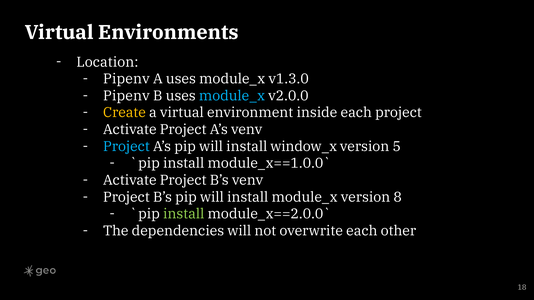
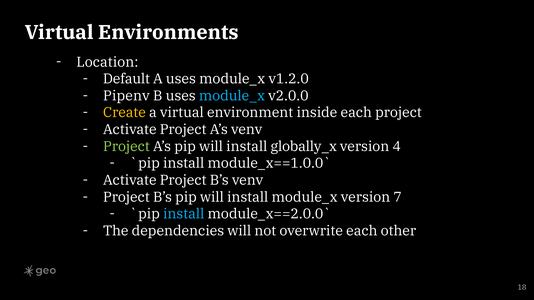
Pipenv: Pipenv -> Default (126, 79)
v1.3.0: v1.3.0 -> v1.2.0 (289, 79)
Project colour: light blue -> light green (126, 147)
window_x: window_x -> globally_x (304, 147)
5: 5 -> 4 (397, 147)
8: 8 -> 7 (398, 197)
install colour: light green -> light blue (184, 214)
